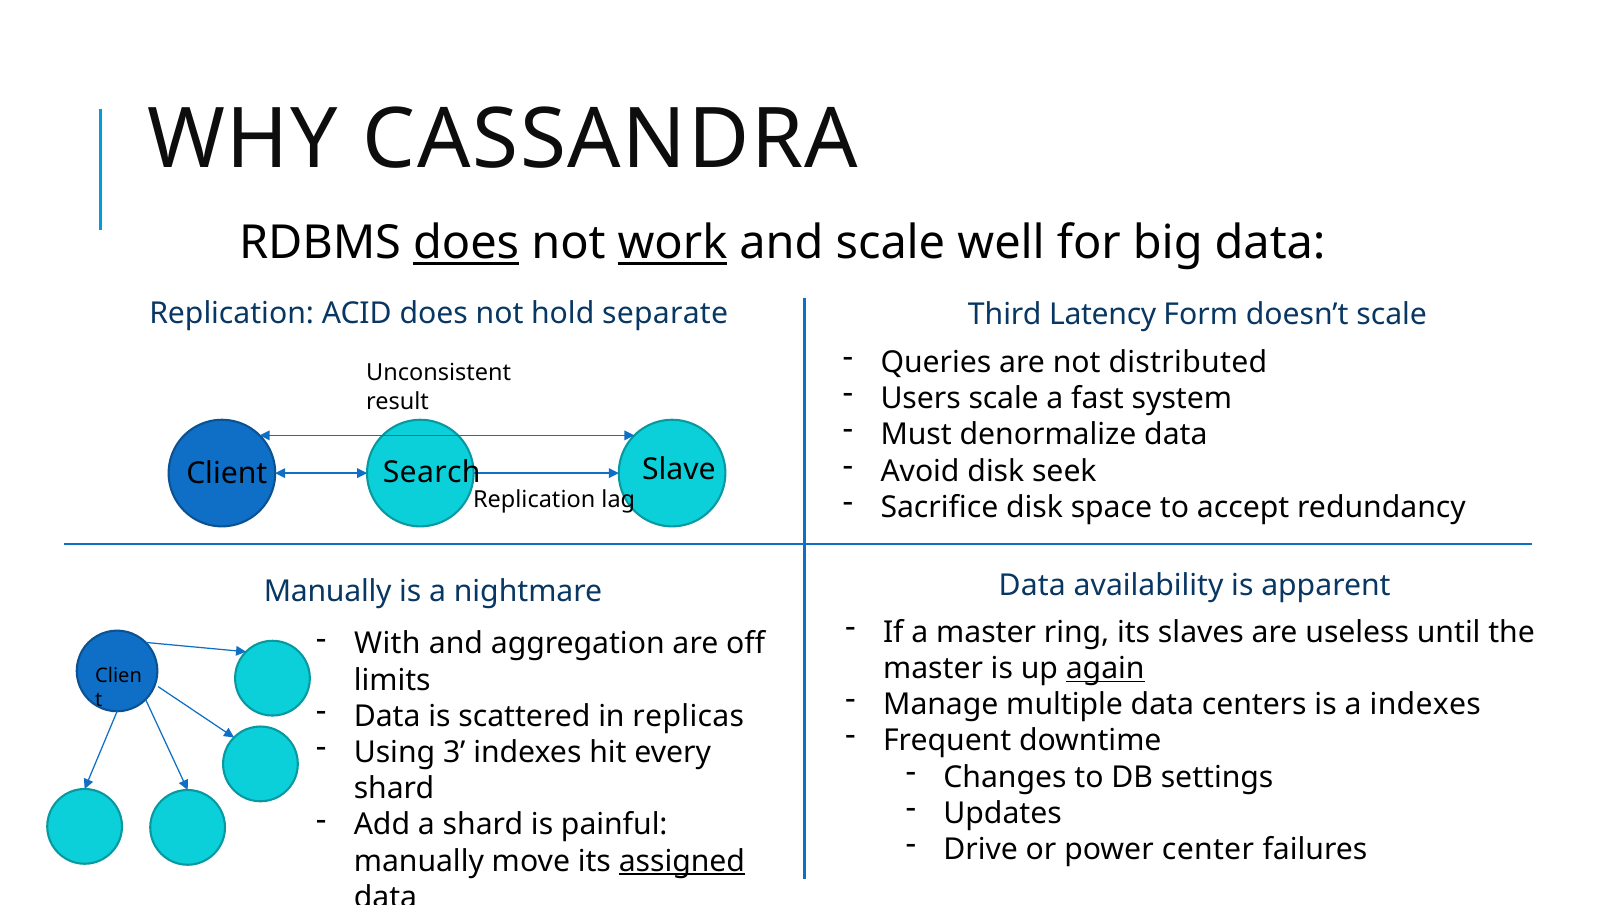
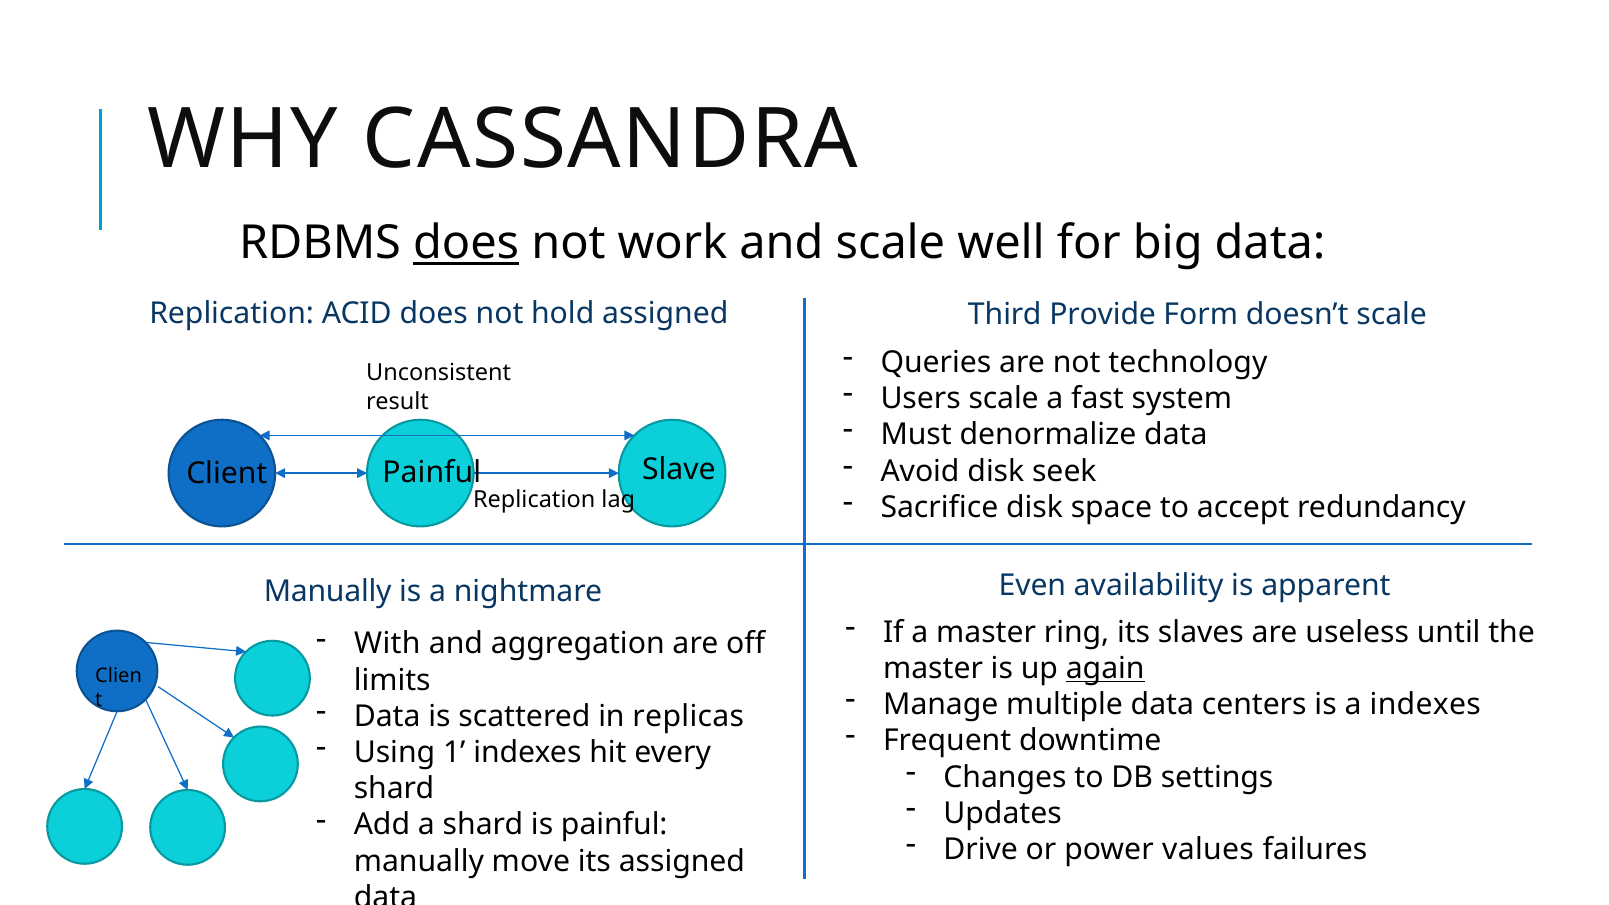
work underline: present -> none (672, 243)
hold separate: separate -> assigned (665, 314)
Latency: Latency -> Provide (1103, 315)
distributed: distributed -> technology (1188, 363)
Client Search: Search -> Painful (432, 473)
Data: Data -> Even (1032, 585)
3: 3 -> 1 (454, 753)
center: center -> values (1208, 850)
assigned underline: present -> none (682, 861)
